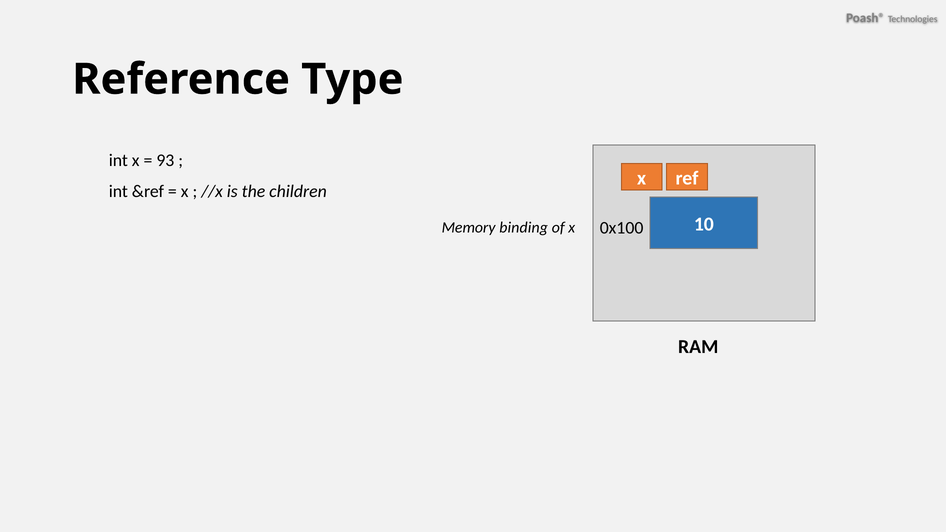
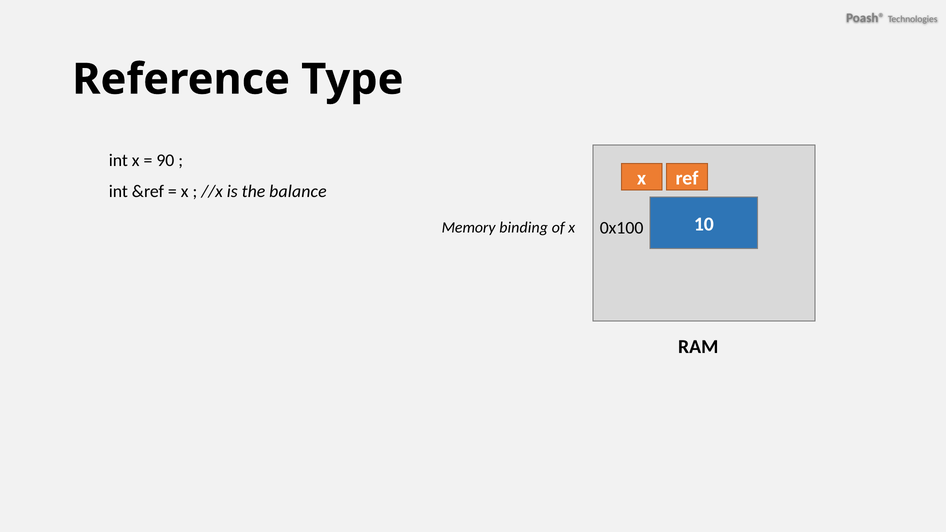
93: 93 -> 90 (165, 160)
children: children -> balance (298, 192)
